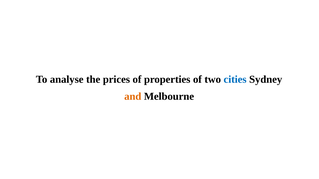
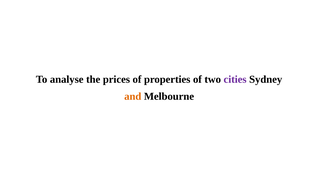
cities colour: blue -> purple (235, 80)
